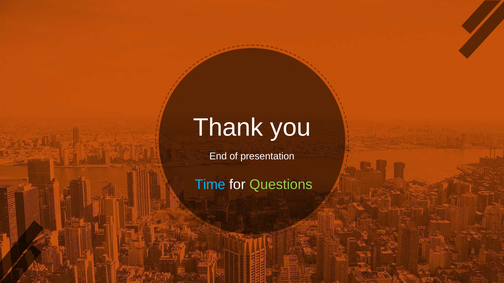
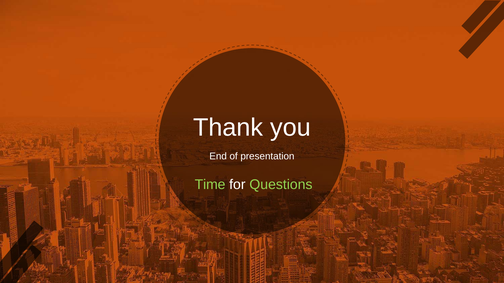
Time colour: light blue -> light green (210, 185)
